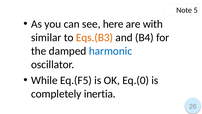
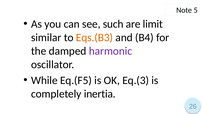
here: here -> such (113, 24)
with: with -> limit (153, 24)
harmonic colour: blue -> purple (110, 51)
Eq.(0: Eq.(0 -> Eq.(3 (136, 80)
